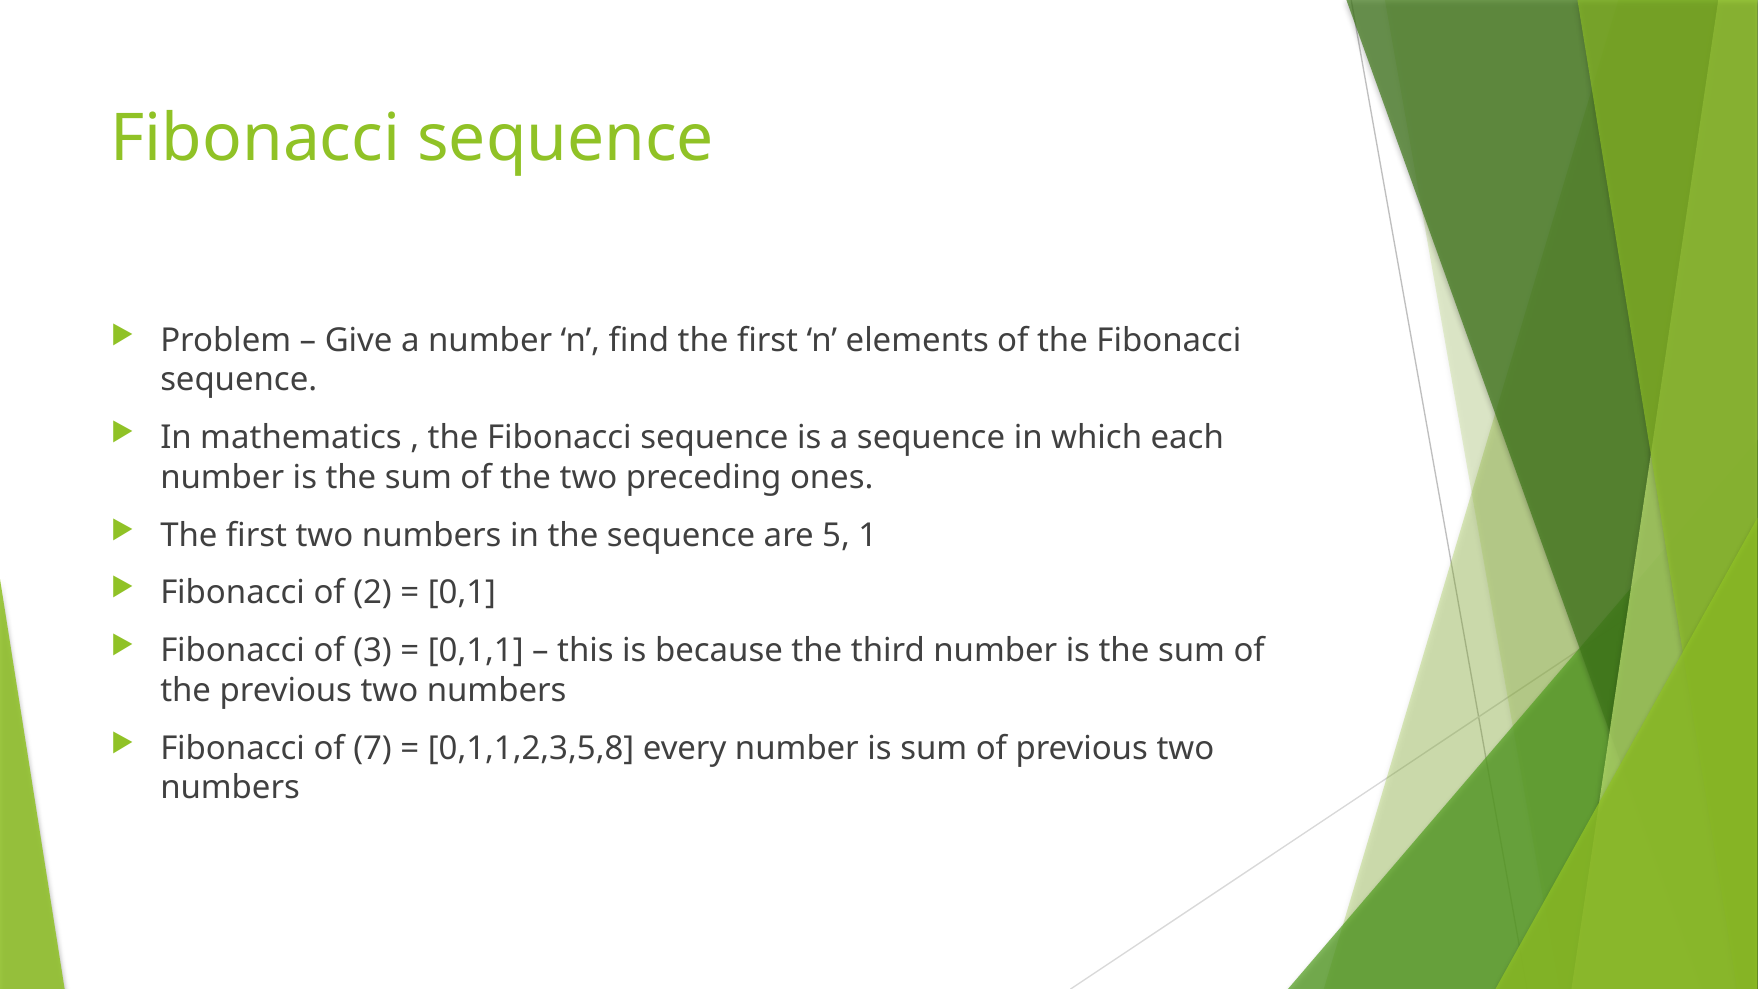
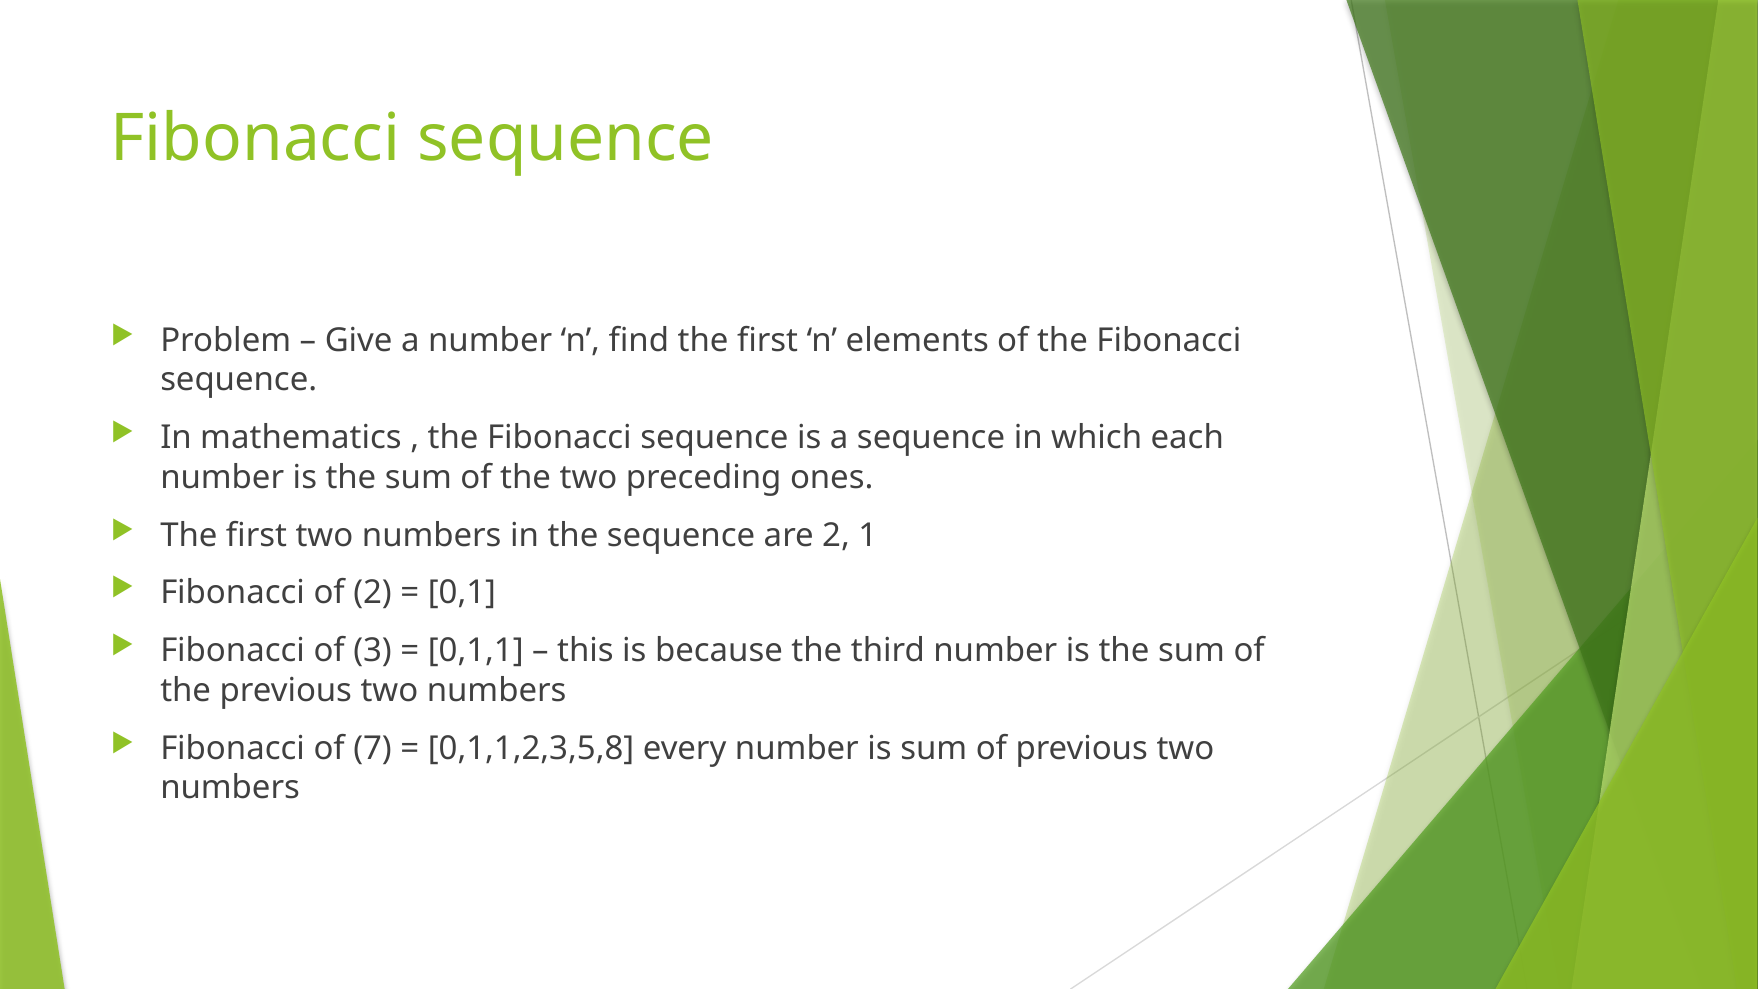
are 5: 5 -> 2 (836, 535)
